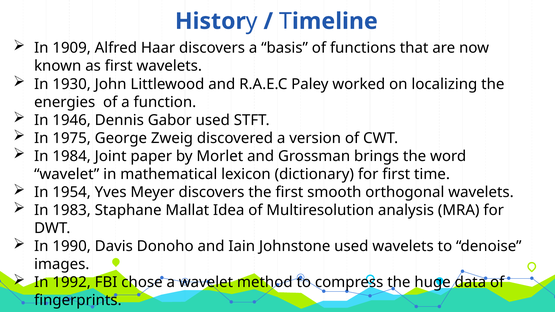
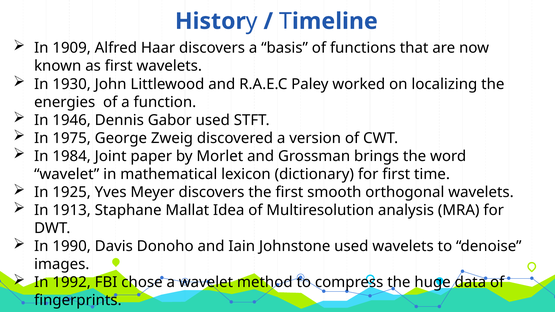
1954: 1954 -> 1925 (72, 192)
1983: 1983 -> 1913 (72, 210)
